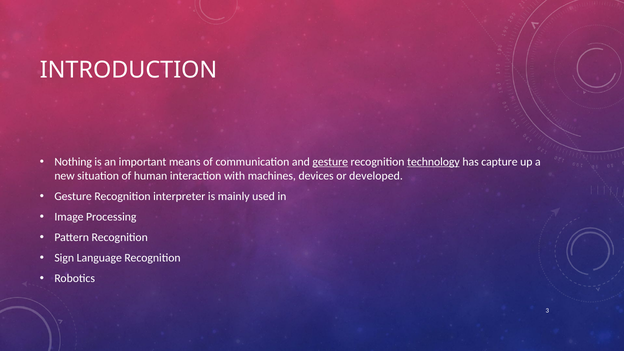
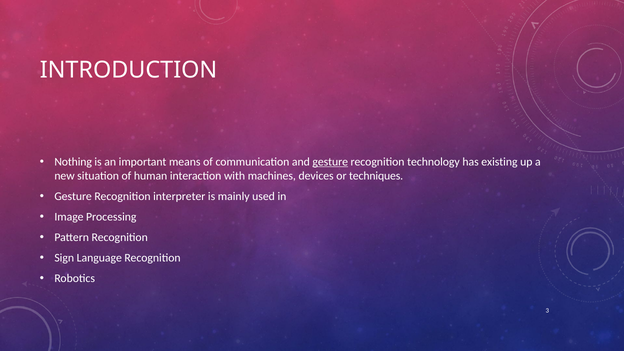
technology underline: present -> none (433, 162)
capture: capture -> existing (499, 162)
developed: developed -> techniques (376, 176)
